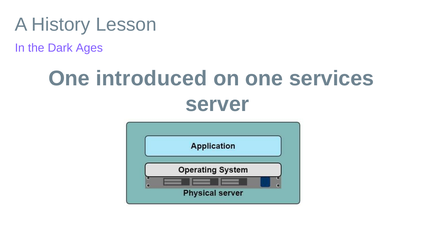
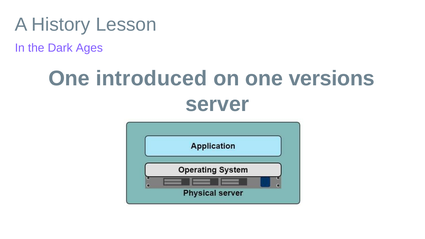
services: services -> versions (332, 79)
